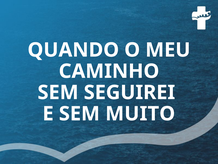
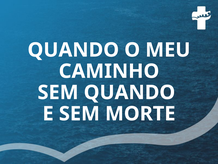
SEM SEGUIREI: SEGUIREI -> QUANDO (129, 92)
MUITO: MUITO -> MORTE (140, 113)
